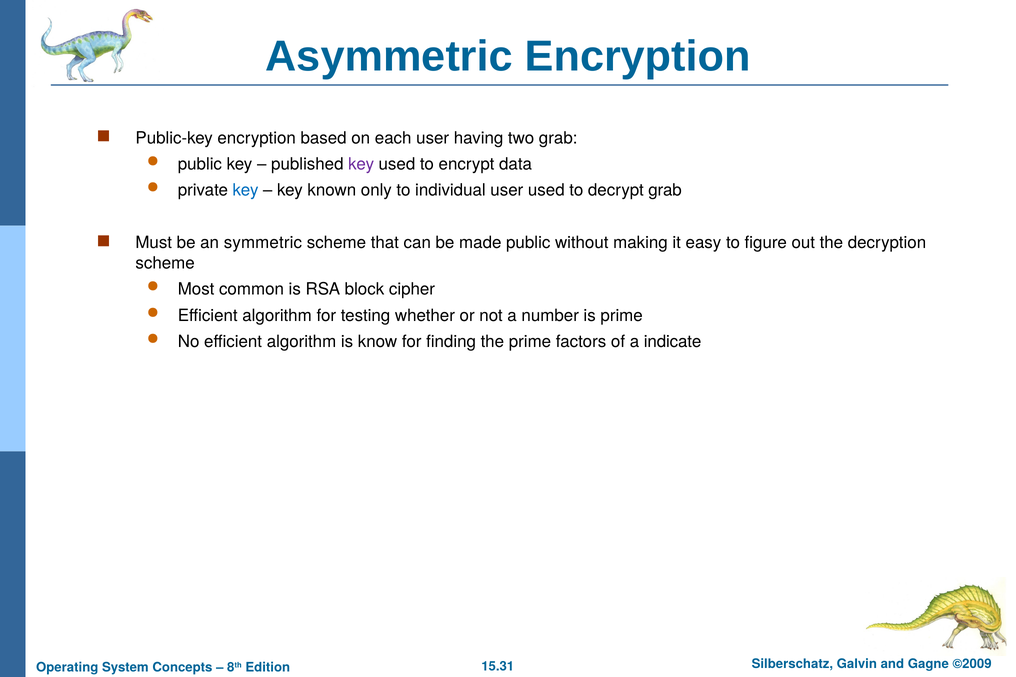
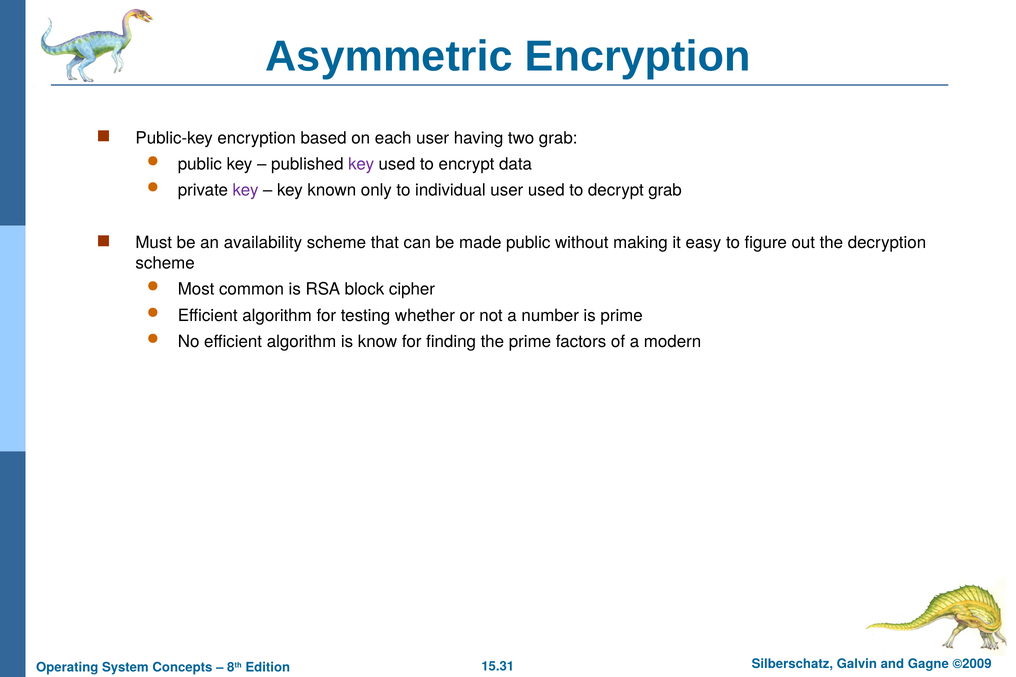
key colour: blue -> purple (246, 190)
symmetric: symmetric -> availability (263, 243)
indicate: indicate -> modern (673, 342)
